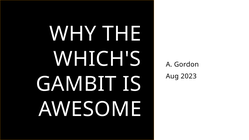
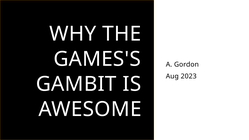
WHICH'S: WHICH'S -> GAMES'S (97, 59)
